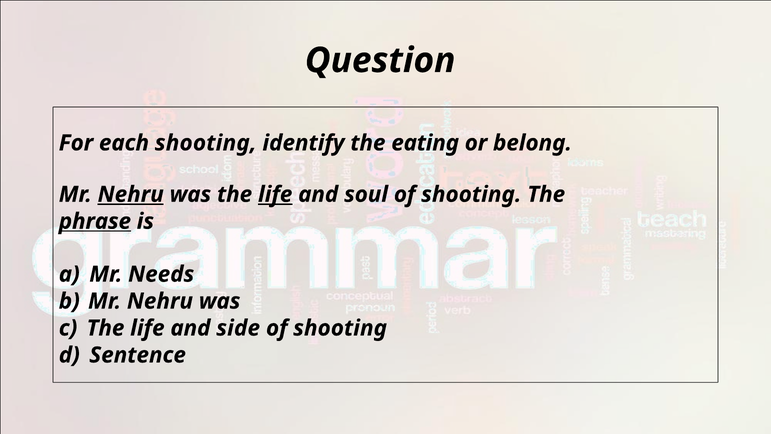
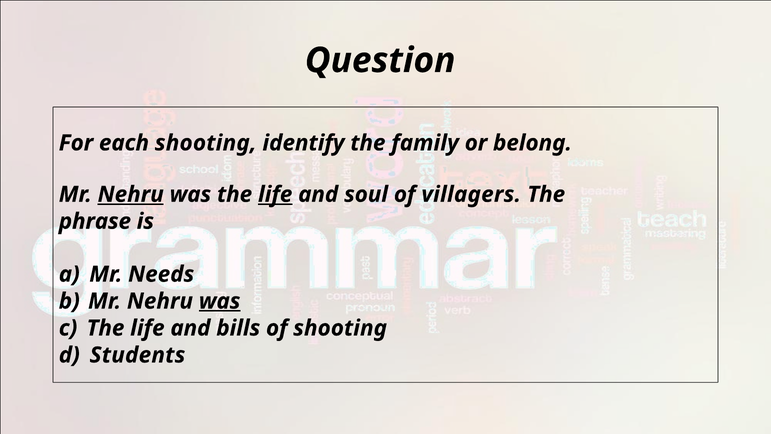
eating: eating -> family (425, 143)
soul of shooting: shooting -> villagers (471, 194)
phrase underline: present -> none (95, 221)
was underline: none -> present (220, 301)
side: side -> bills (238, 328)
Sentence: Sentence -> Students (137, 355)
